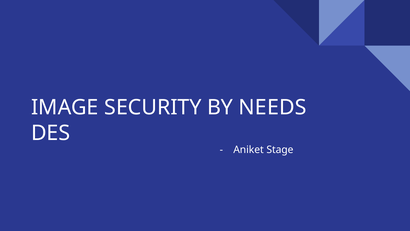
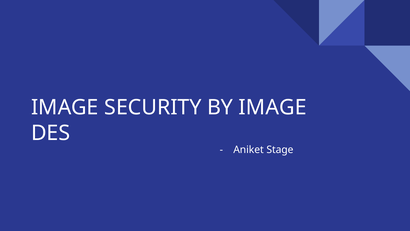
BY NEEDS: NEEDS -> IMAGE (273, 107)
